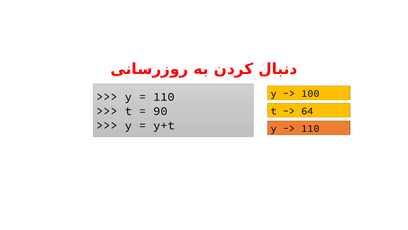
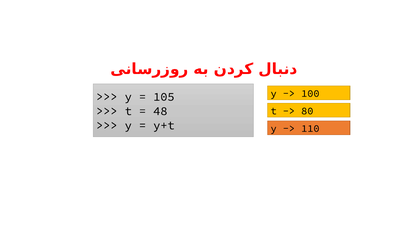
110: 110 -> 105 (164, 97)
90: 90 -> 48 (160, 111)
64: 64 -> 80 (307, 111)
